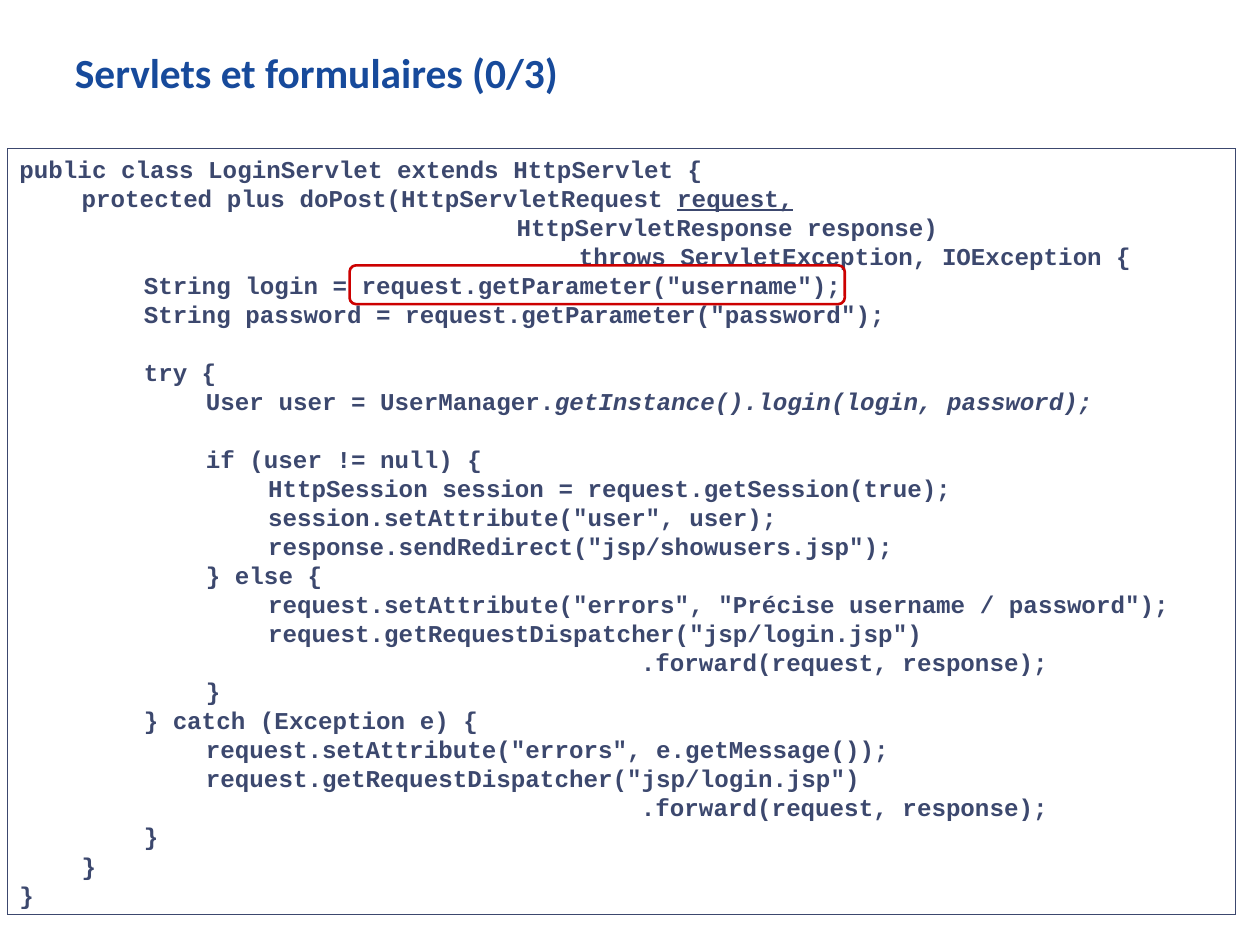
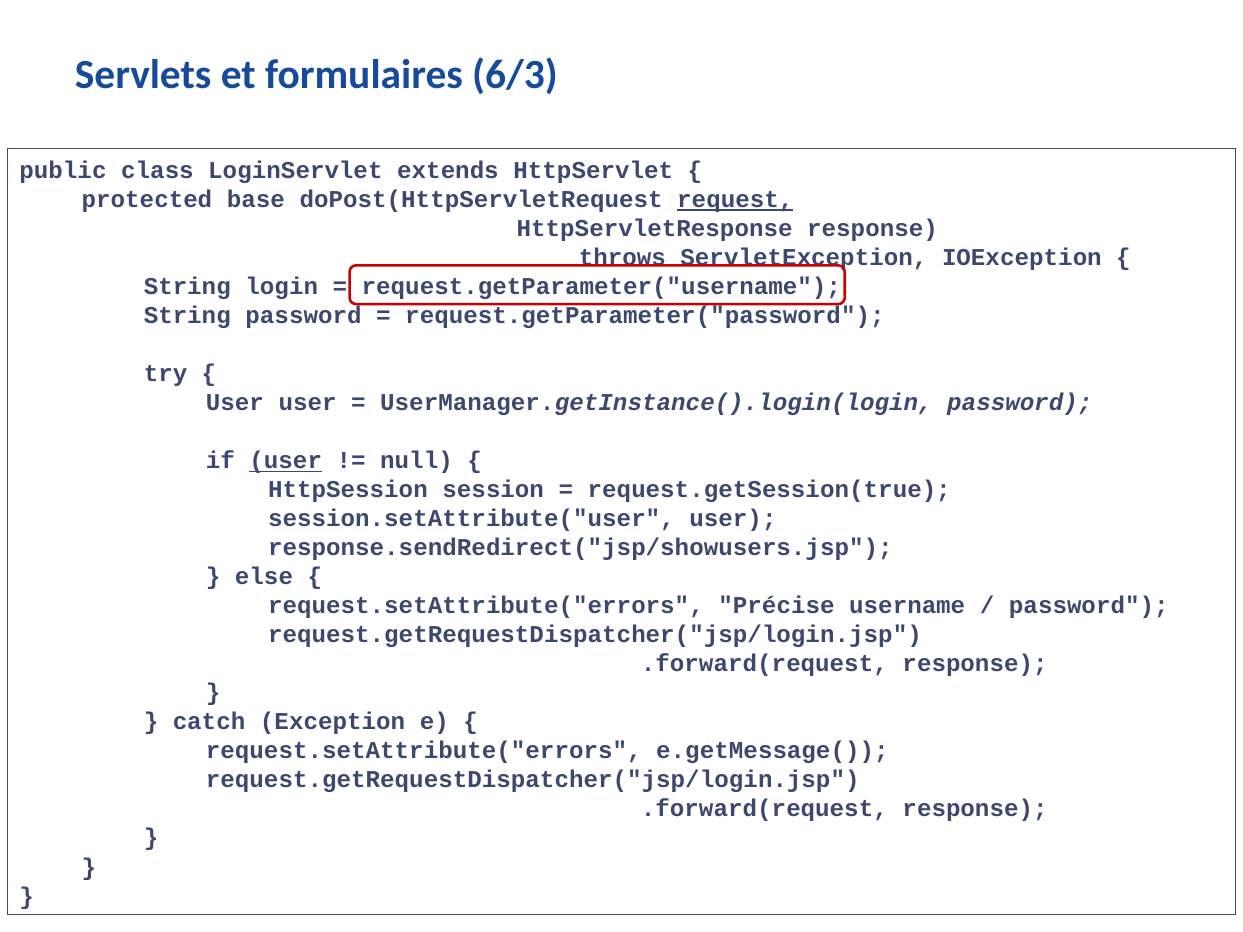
0/3: 0/3 -> 6/3 (515, 75)
plus: plus -> base (256, 200)
user underline: none -> present (286, 461)
